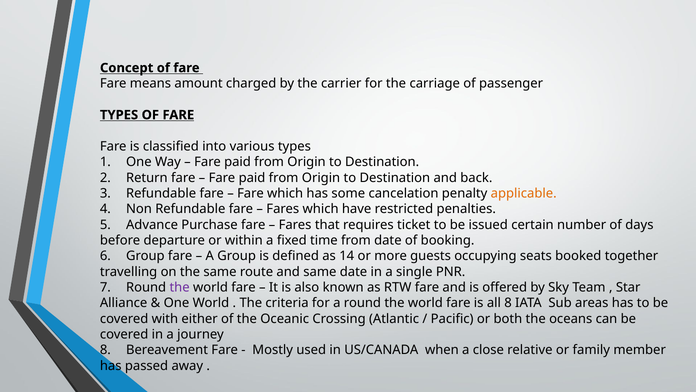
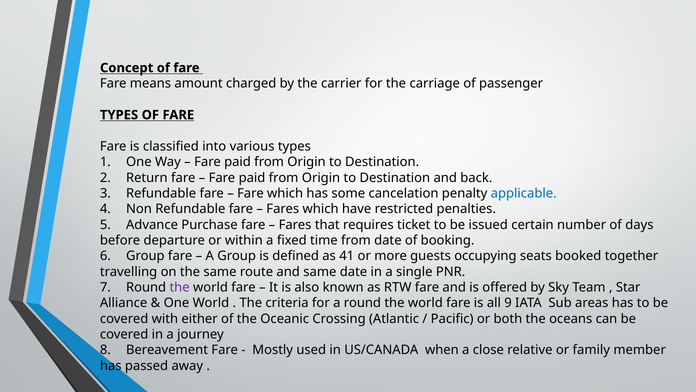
applicable colour: orange -> blue (524, 193)
14: 14 -> 41 (347, 256)
all 8: 8 -> 9 (508, 303)
